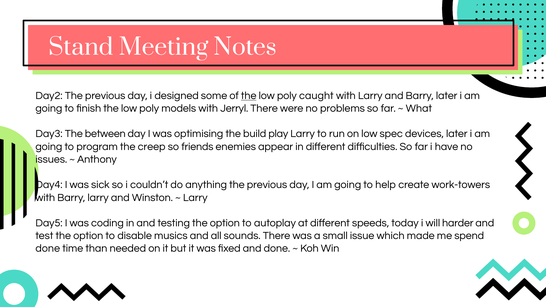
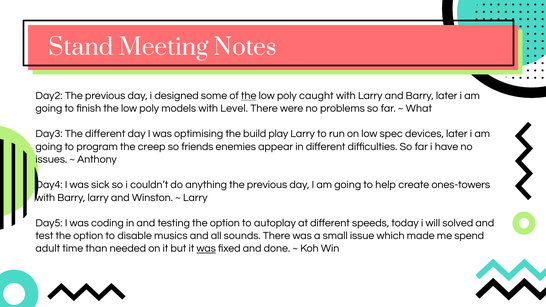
Jerryl: Jerryl -> Level (234, 108)
The between: between -> different (105, 134)
work-towers: work-towers -> ones-towers (461, 185)
harder: harder -> solved (458, 223)
done: done -> adult (48, 249)
was underline: none -> present (206, 249)
